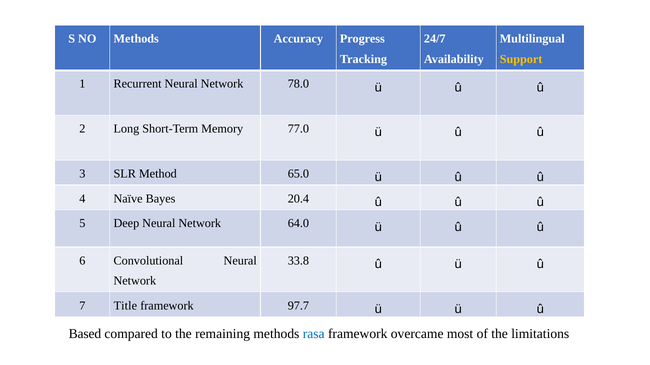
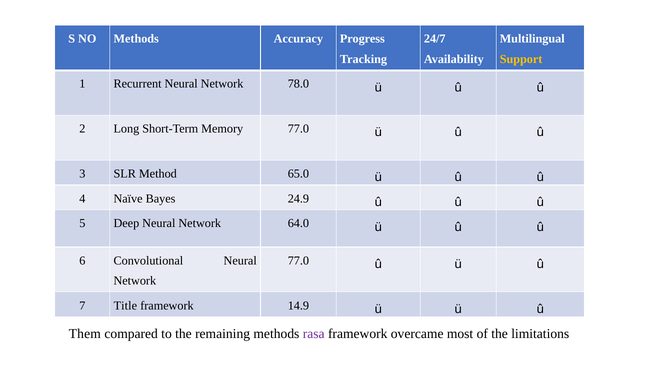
20.4: 20.4 -> 24.9 (298, 199)
33.8: 33.8 -> 77.0 (298, 261)
97.7: 97.7 -> 14.9 (298, 306)
Based: Based -> Them (85, 334)
rasa colour: blue -> purple (314, 334)
